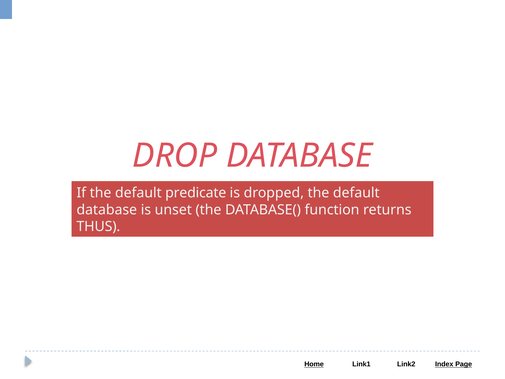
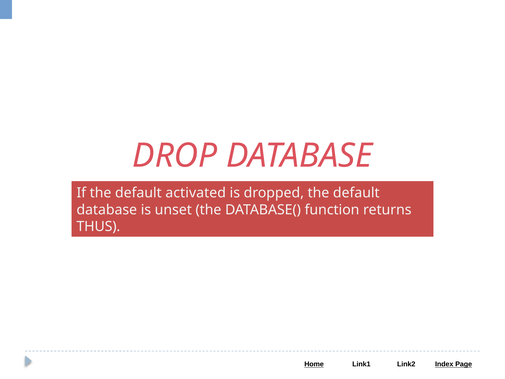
predicate: predicate -> activated (196, 193)
